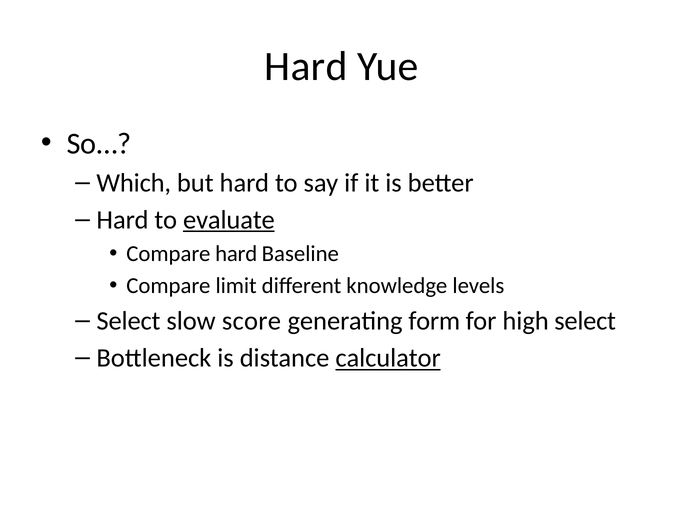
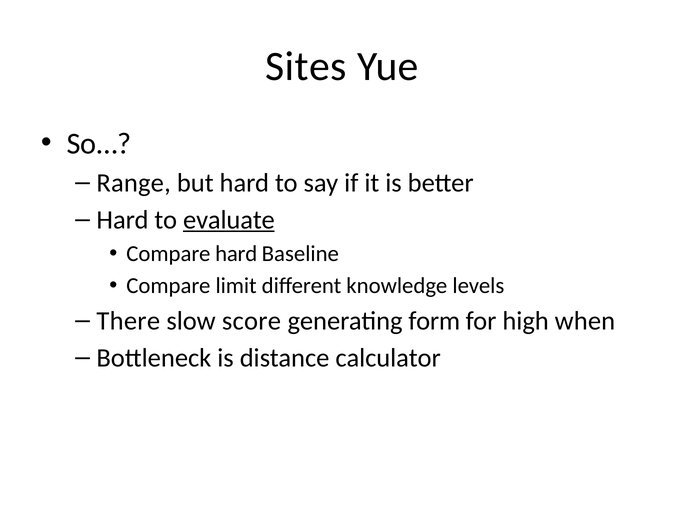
Hard: Hard -> Sites (306, 66)
Which: Which -> Range (134, 182)
Select: Select -> There (128, 320)
high select: select -> when (585, 320)
calculator underline: present -> none (388, 358)
